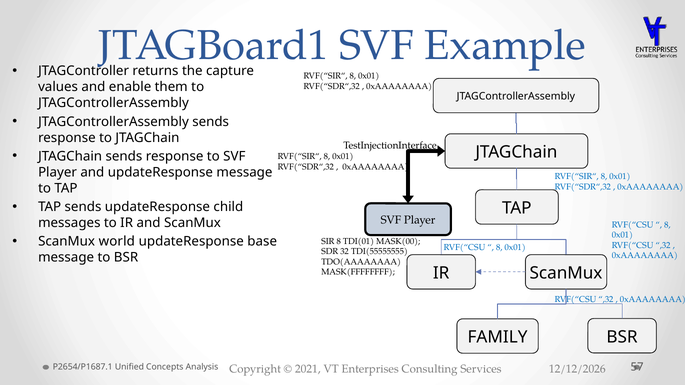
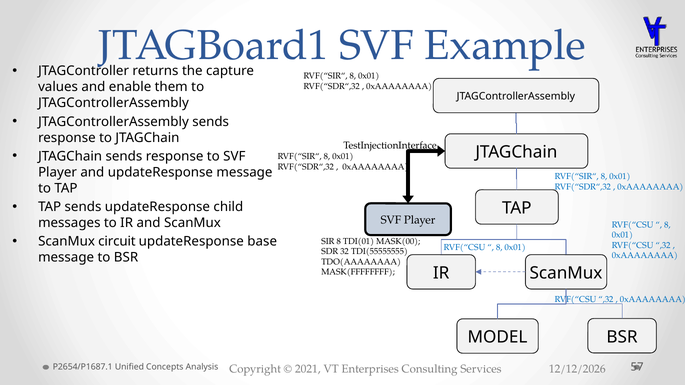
world: world -> circuit (117, 242)
FAMILY: FAMILY -> MODEL (497, 337)
